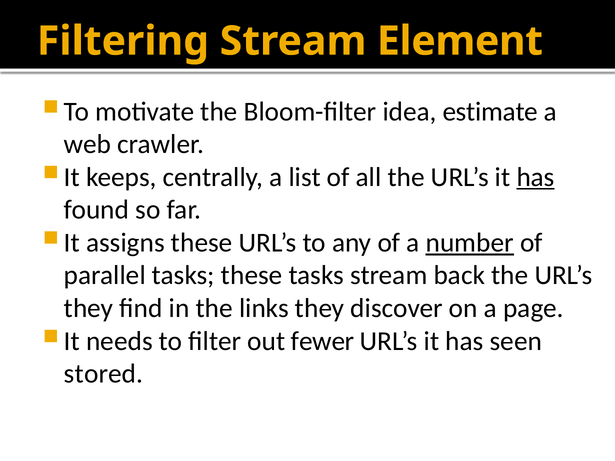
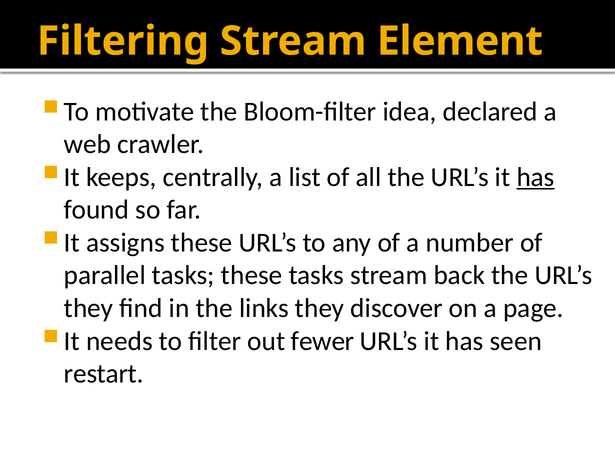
estimate: estimate -> declared (490, 112)
number underline: present -> none (470, 243)
stored: stored -> restart (104, 374)
